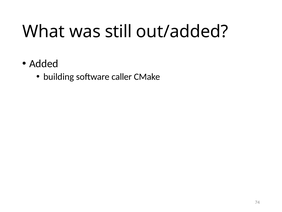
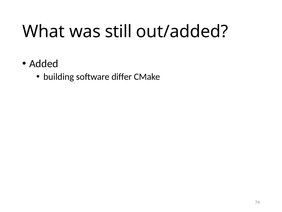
caller: caller -> differ (122, 77)
